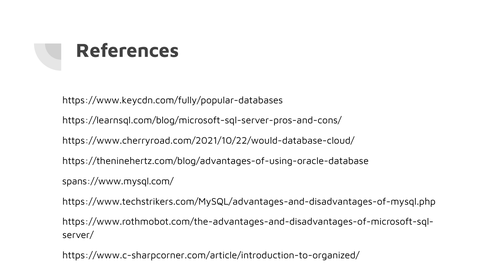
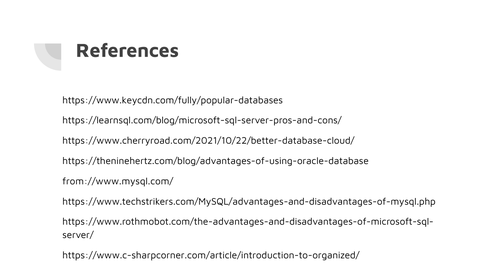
https://www.cherryroad.com/2021/10/22/would-database-cloud/: https://www.cherryroad.com/2021/10/22/would-database-cloud/ -> https://www.cherryroad.com/2021/10/22/better-database-cloud/ (208, 140)
spans://www.mysql.com/: spans://www.mysql.com/ -> from://www.mysql.com/ (118, 181)
